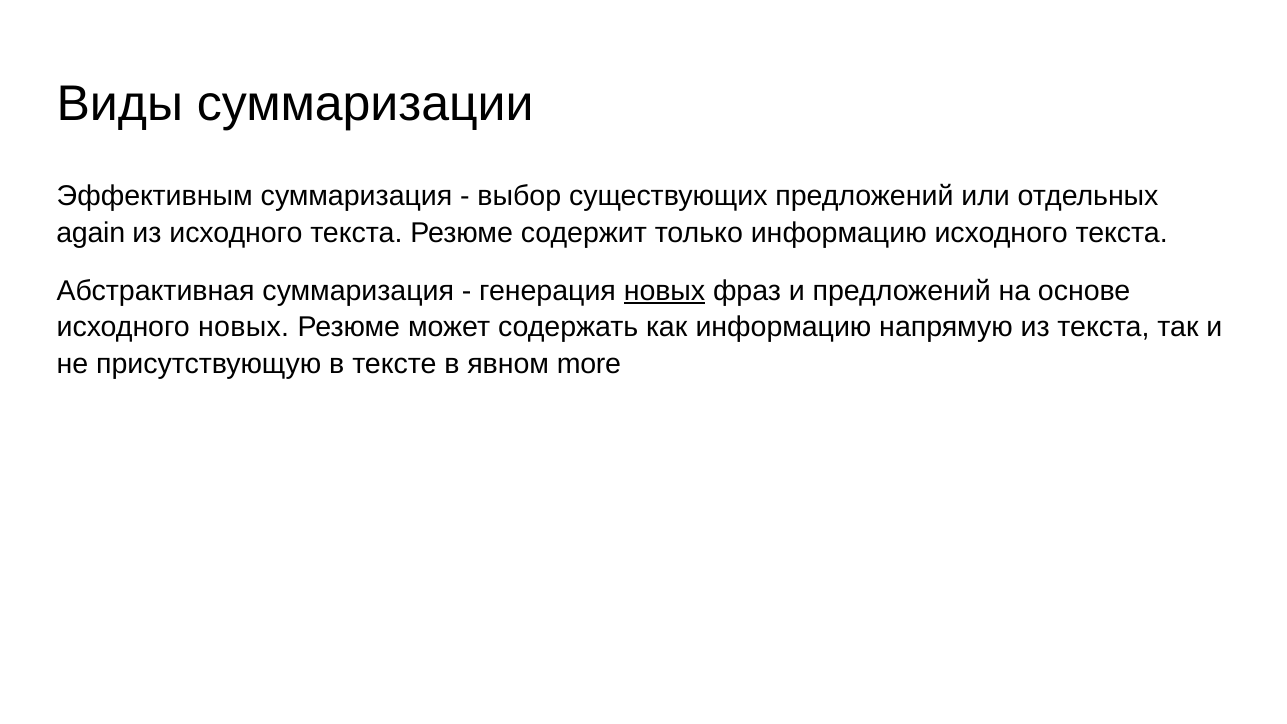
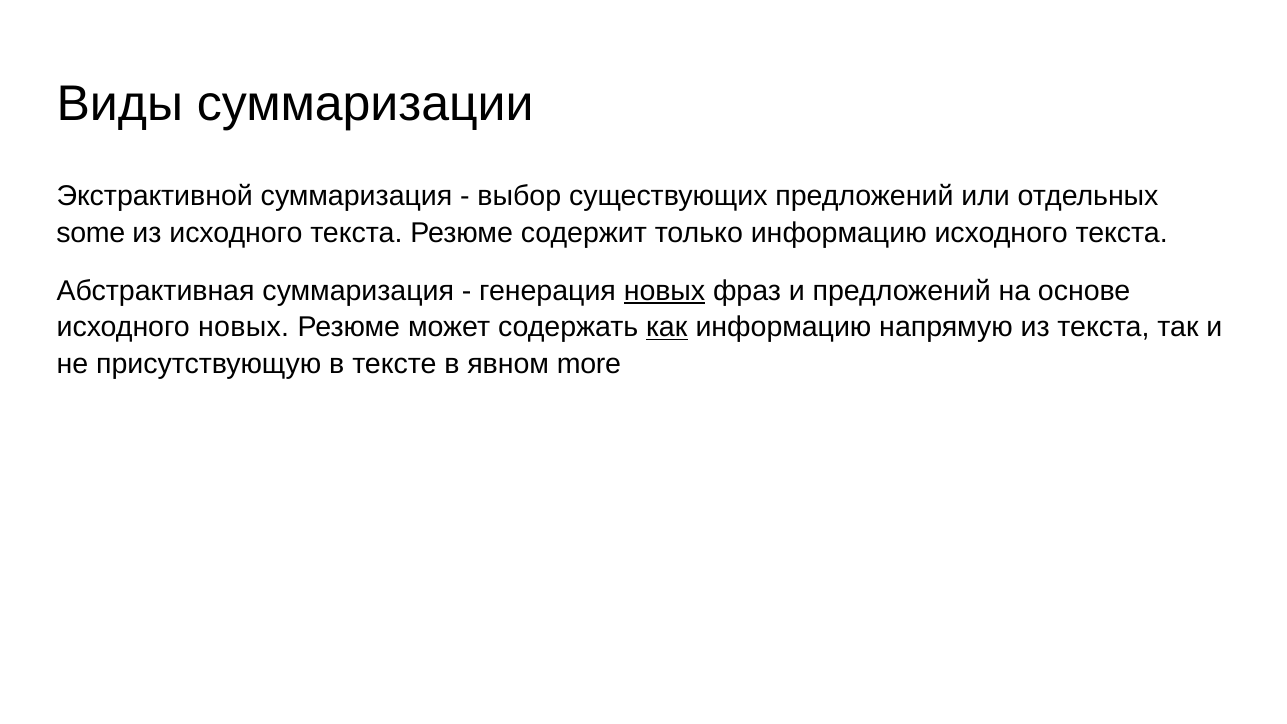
Эффективным: Эффективным -> Экстрактивной (155, 196)
again: again -> some (91, 233)
как underline: none -> present (667, 327)
